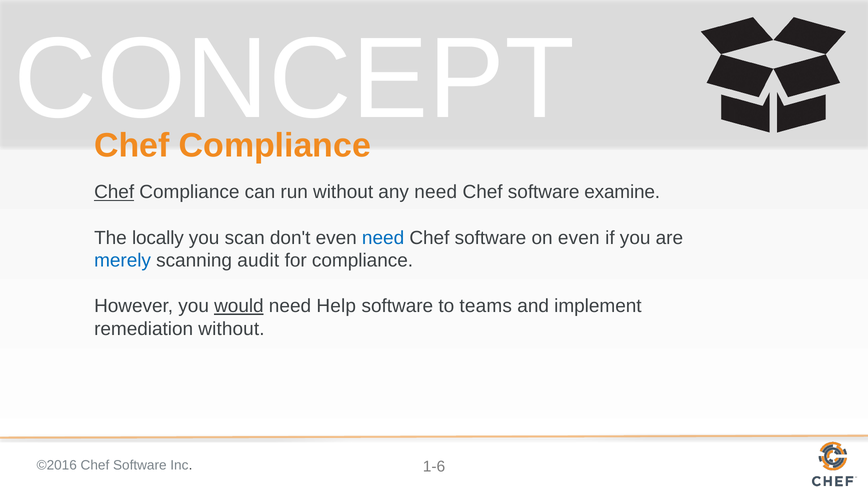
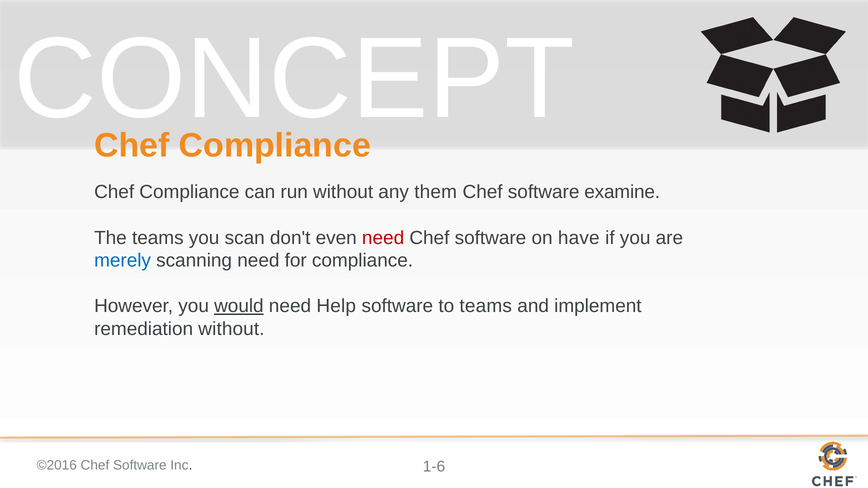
Chef underline: present -> none (114, 192)
any need: need -> them (436, 192)
The locally: locally -> teams (158, 238)
need colour: blue -> red (383, 238)
on even: even -> have (579, 238)
scanning audit: audit -> need (258, 261)
